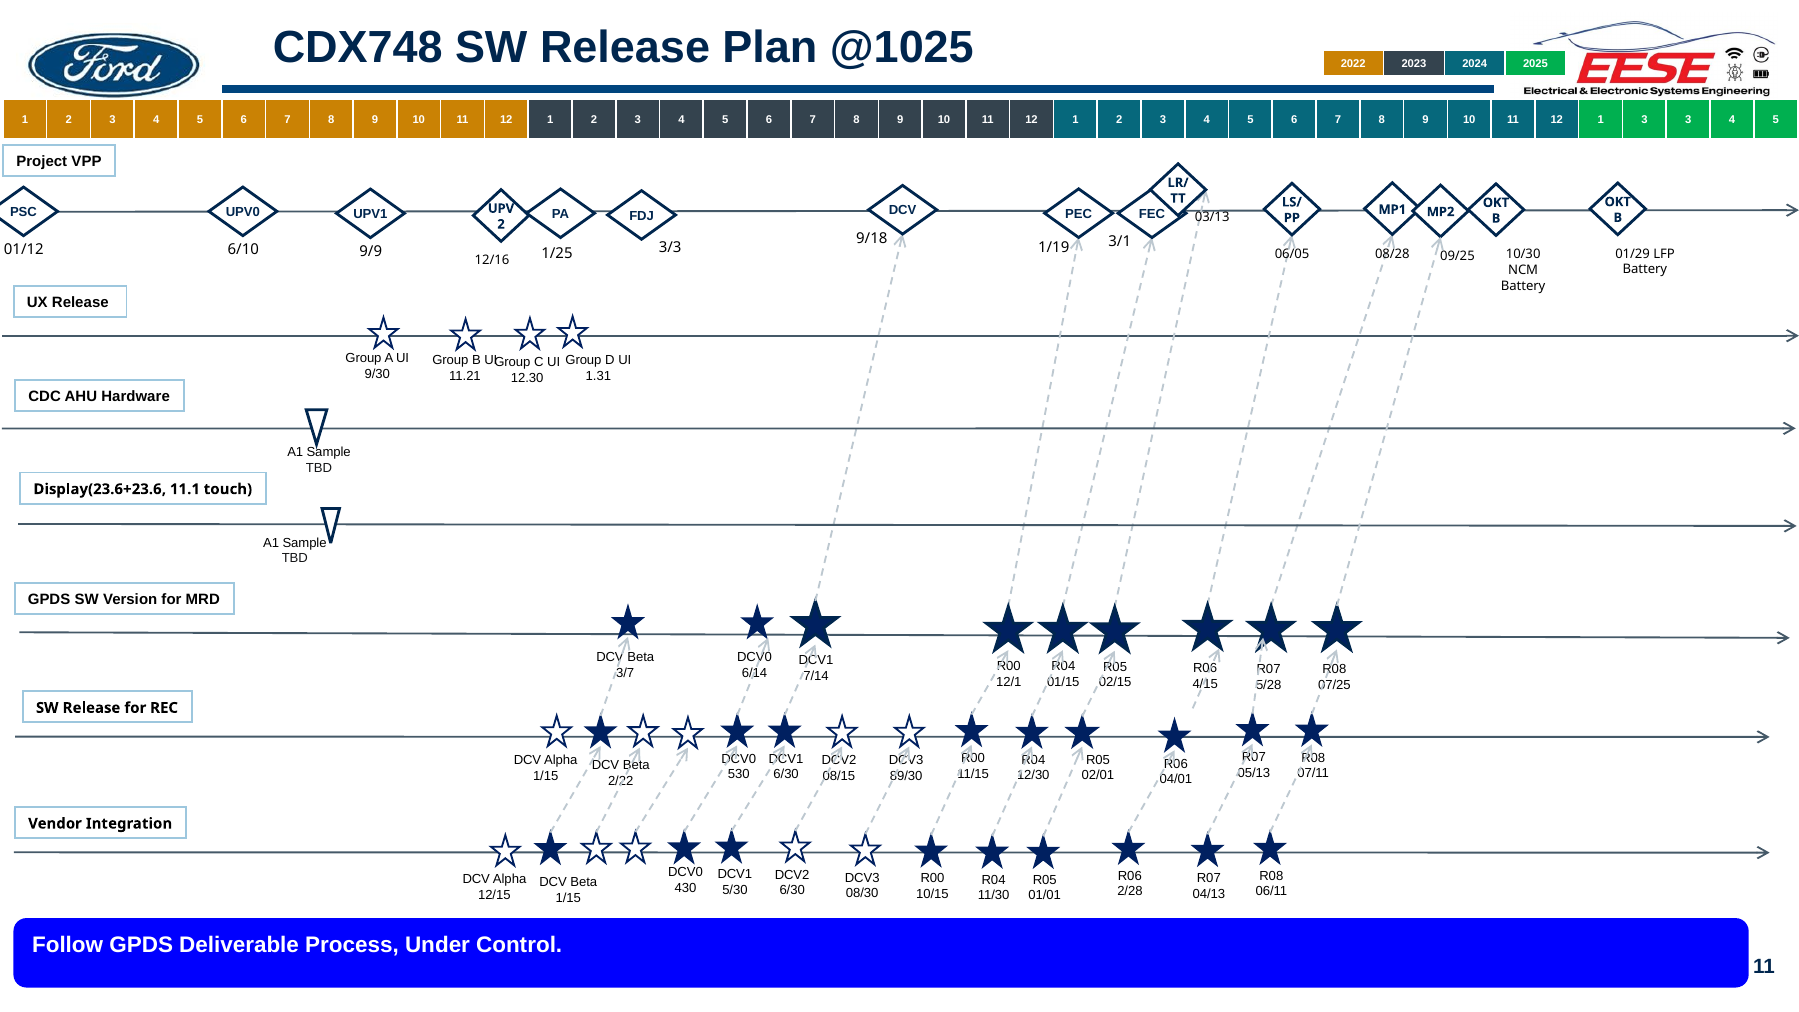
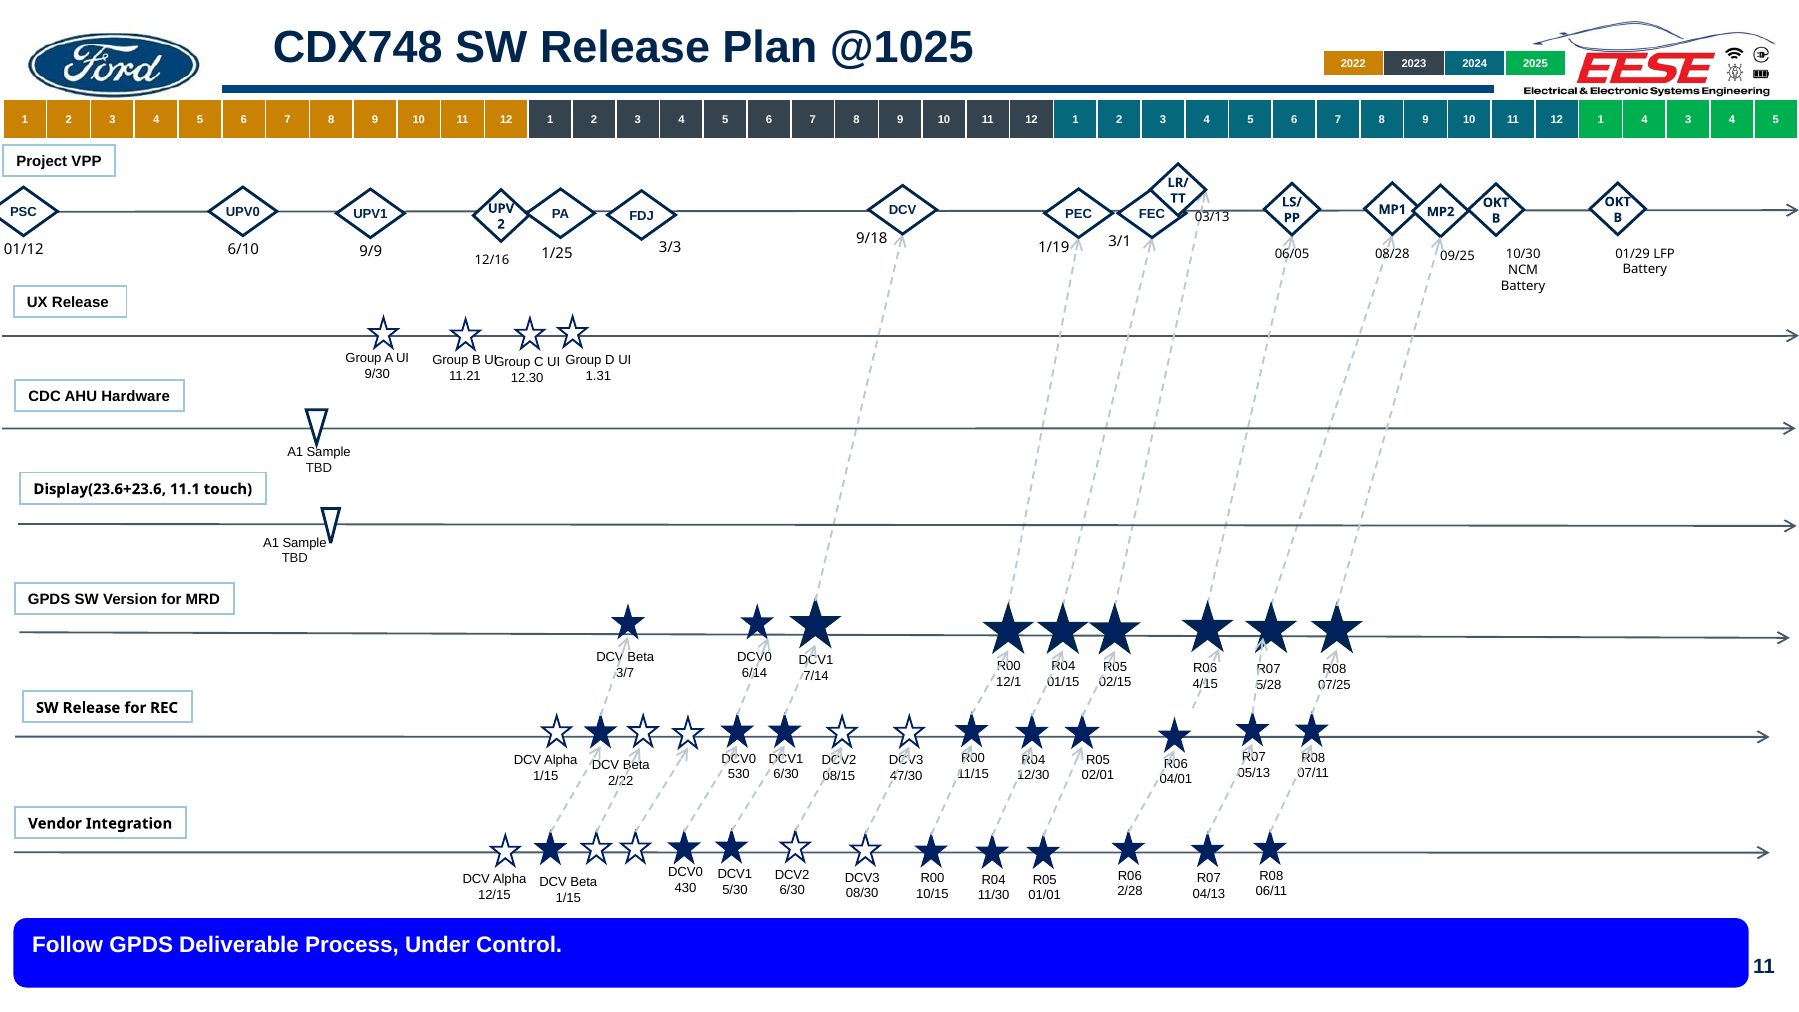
1 3: 3 -> 4 (1644, 120)
89/30: 89/30 -> 47/30 (906, 776)
